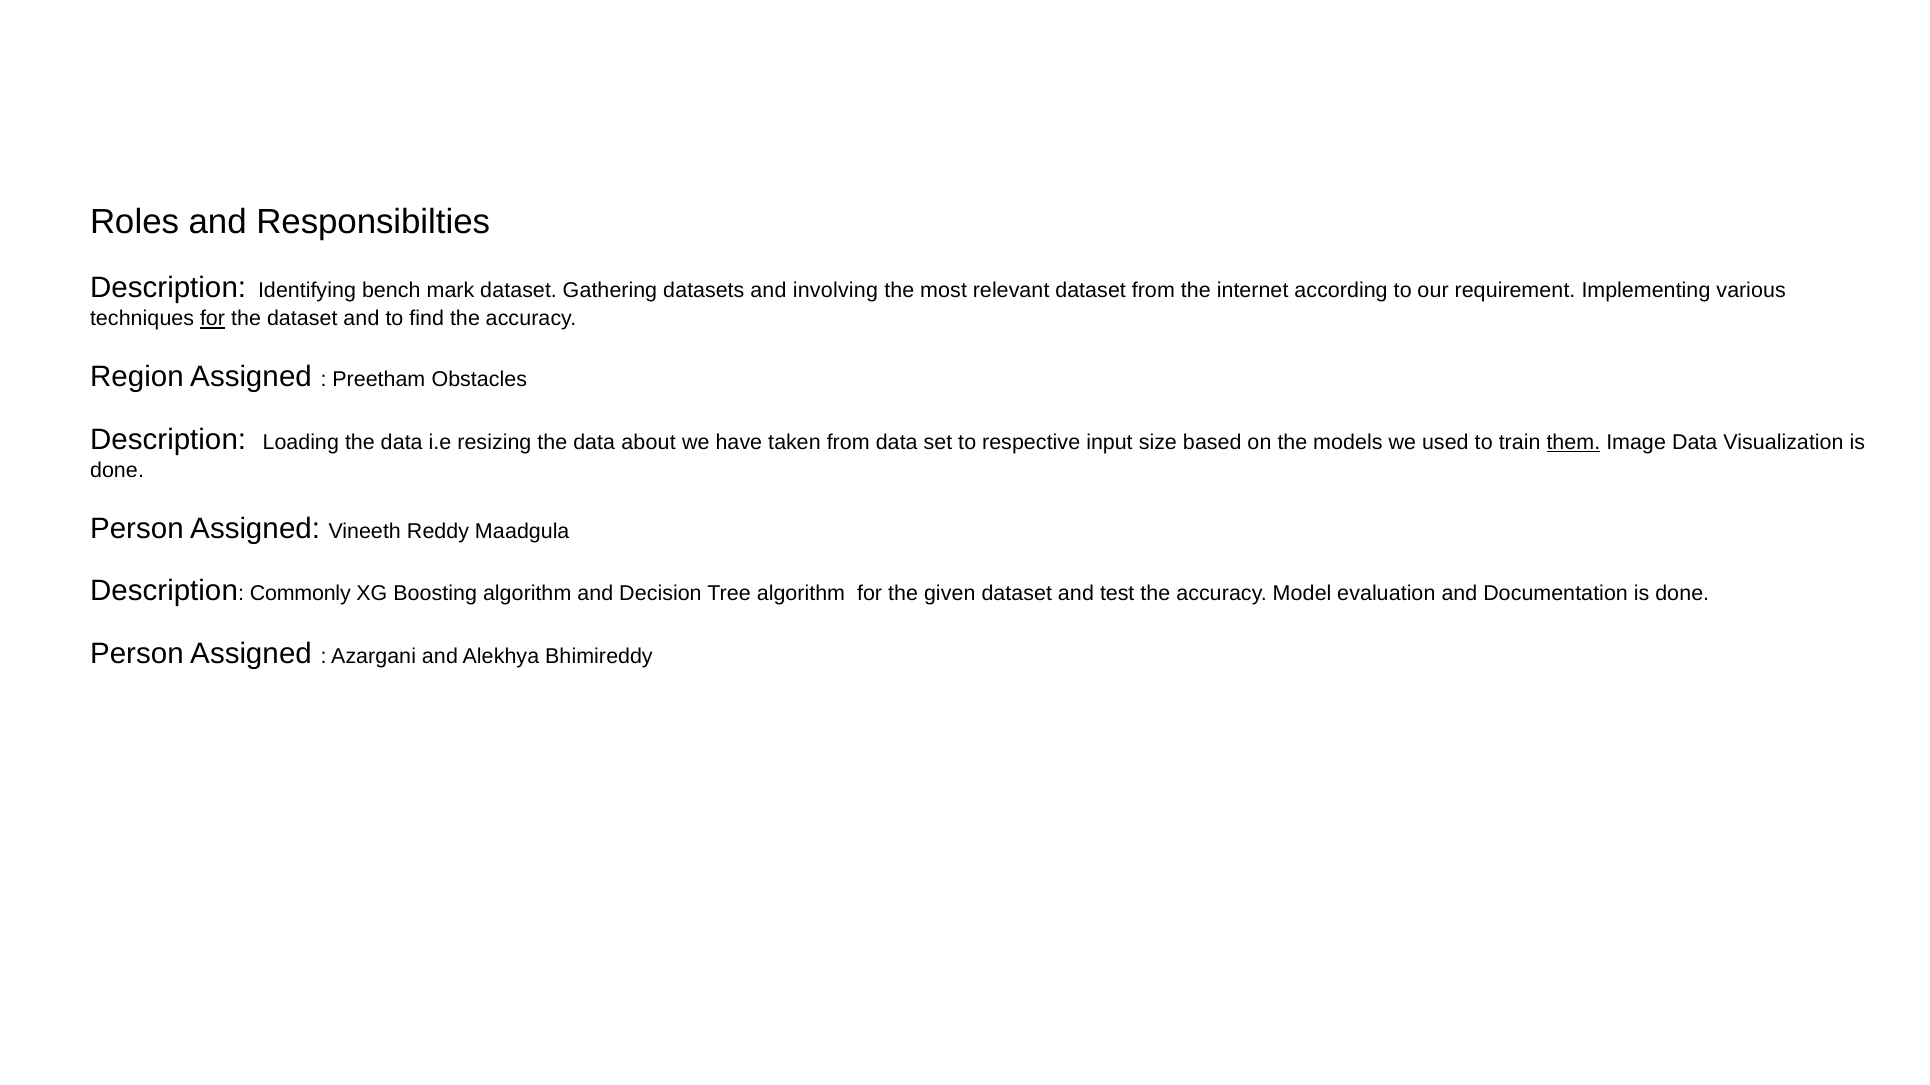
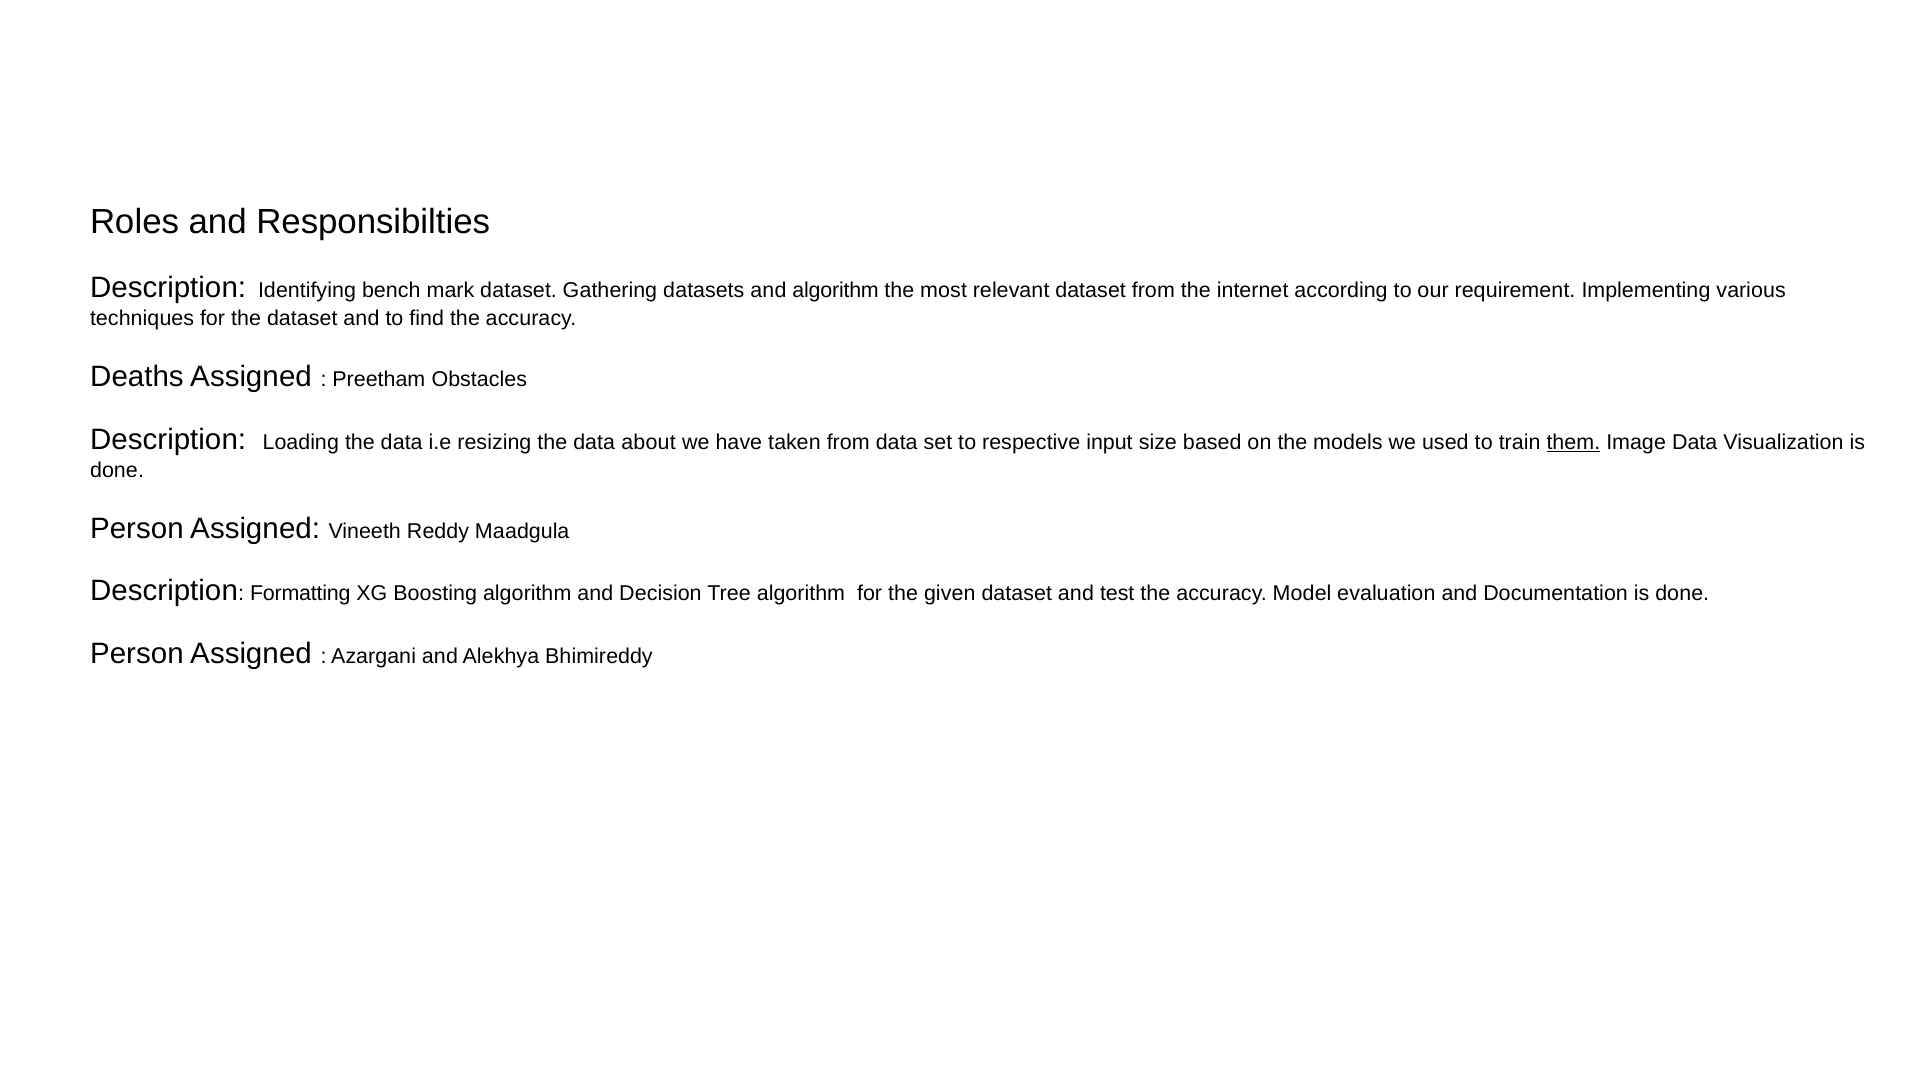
and involving: involving -> algorithm (836, 291)
for underline: present -> none (213, 319)
Region: Region -> Deaths (137, 377)
Commonly: Commonly -> Formatting (300, 594)
